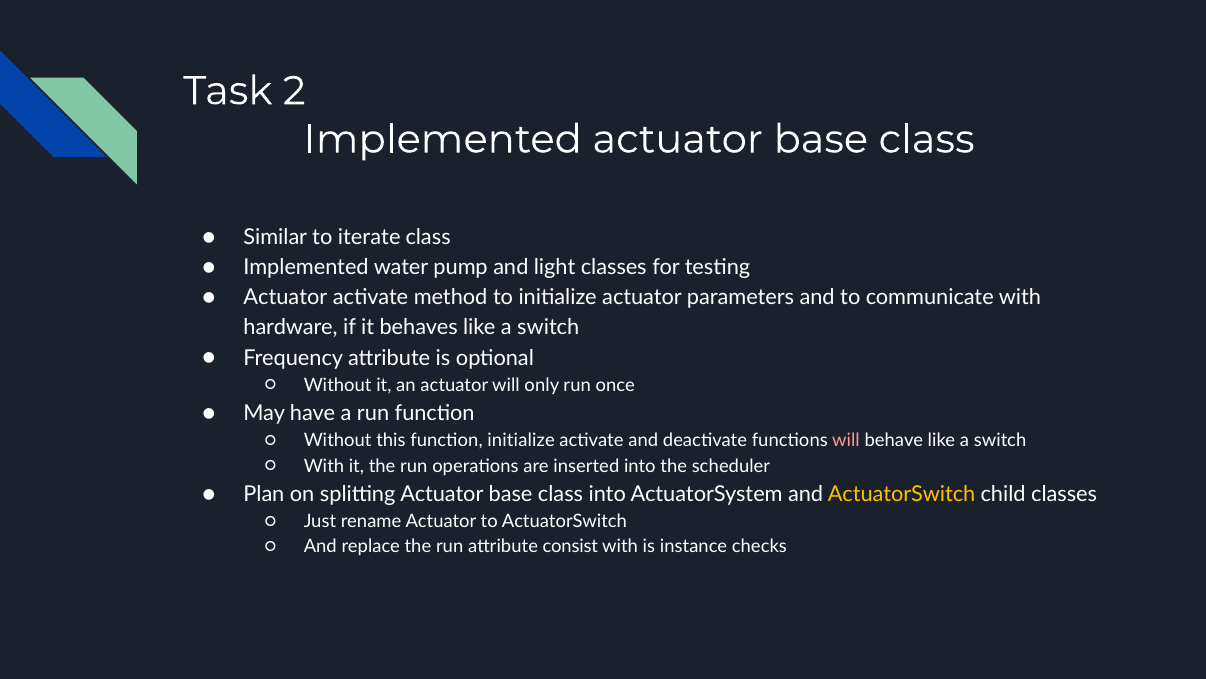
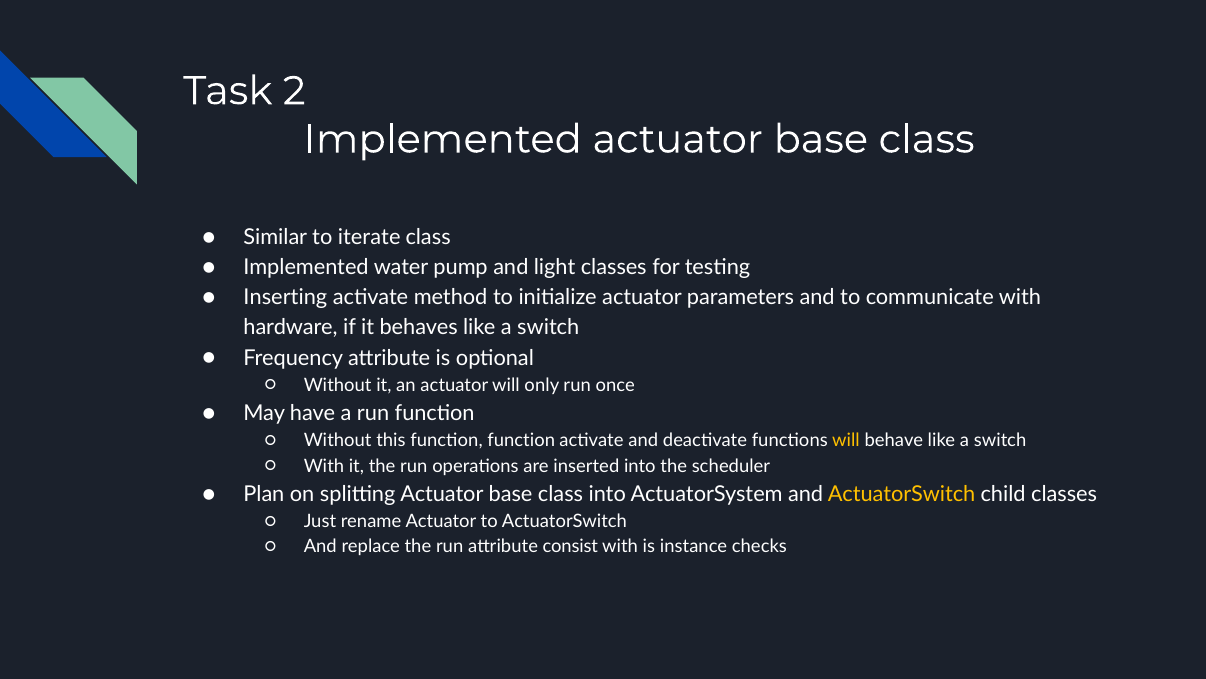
Actuator: Actuator -> Inserting (285, 297)
function initialize: initialize -> function (521, 440)
will colour: pink -> yellow (846, 440)
